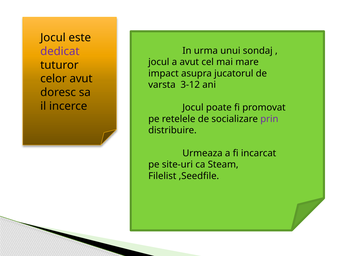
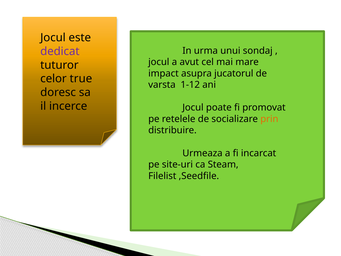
celor avut: avut -> true (81, 79)
3-12: 3-12 -> 1-12 (190, 85)
prin colour: purple -> orange (269, 119)
